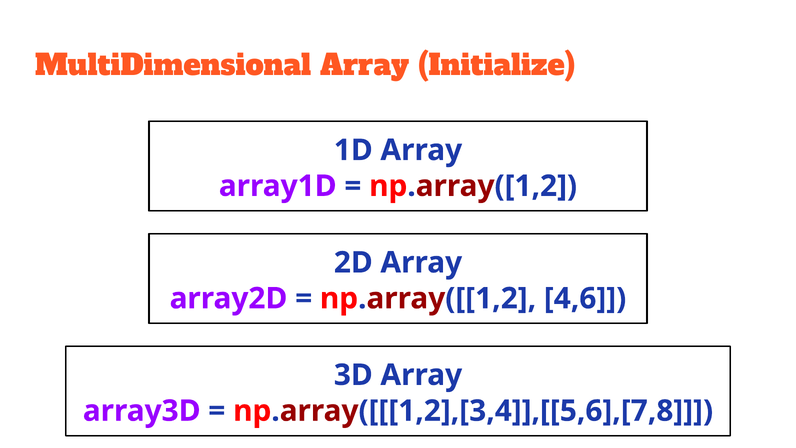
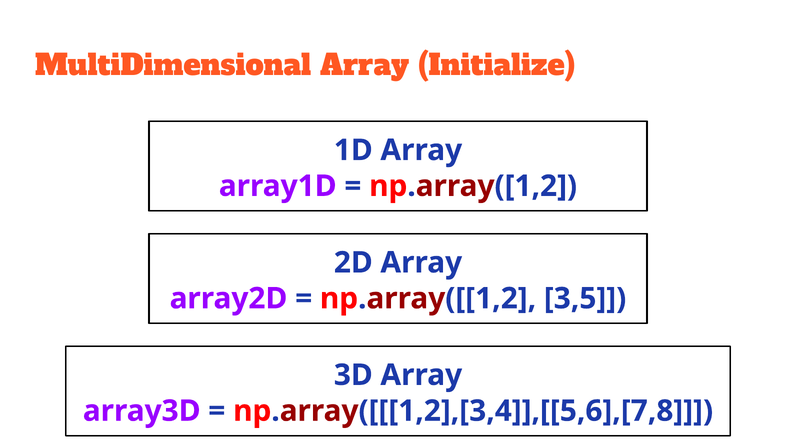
4,6: 4,6 -> 3,5 (585, 298)
